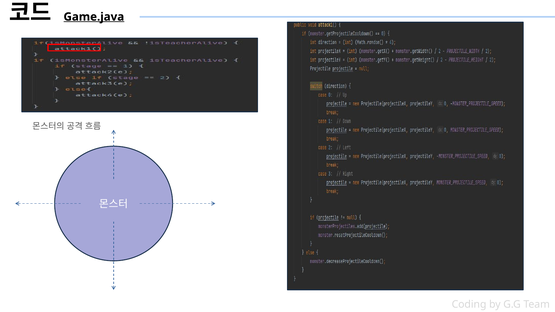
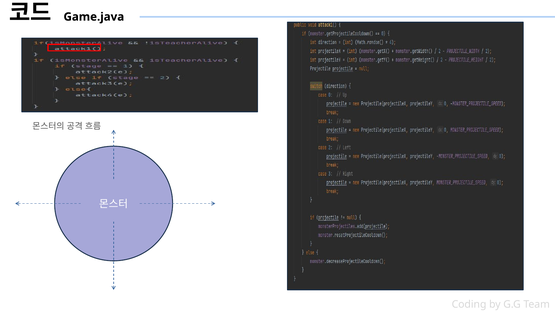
Game.java underline: present -> none (94, 17)
